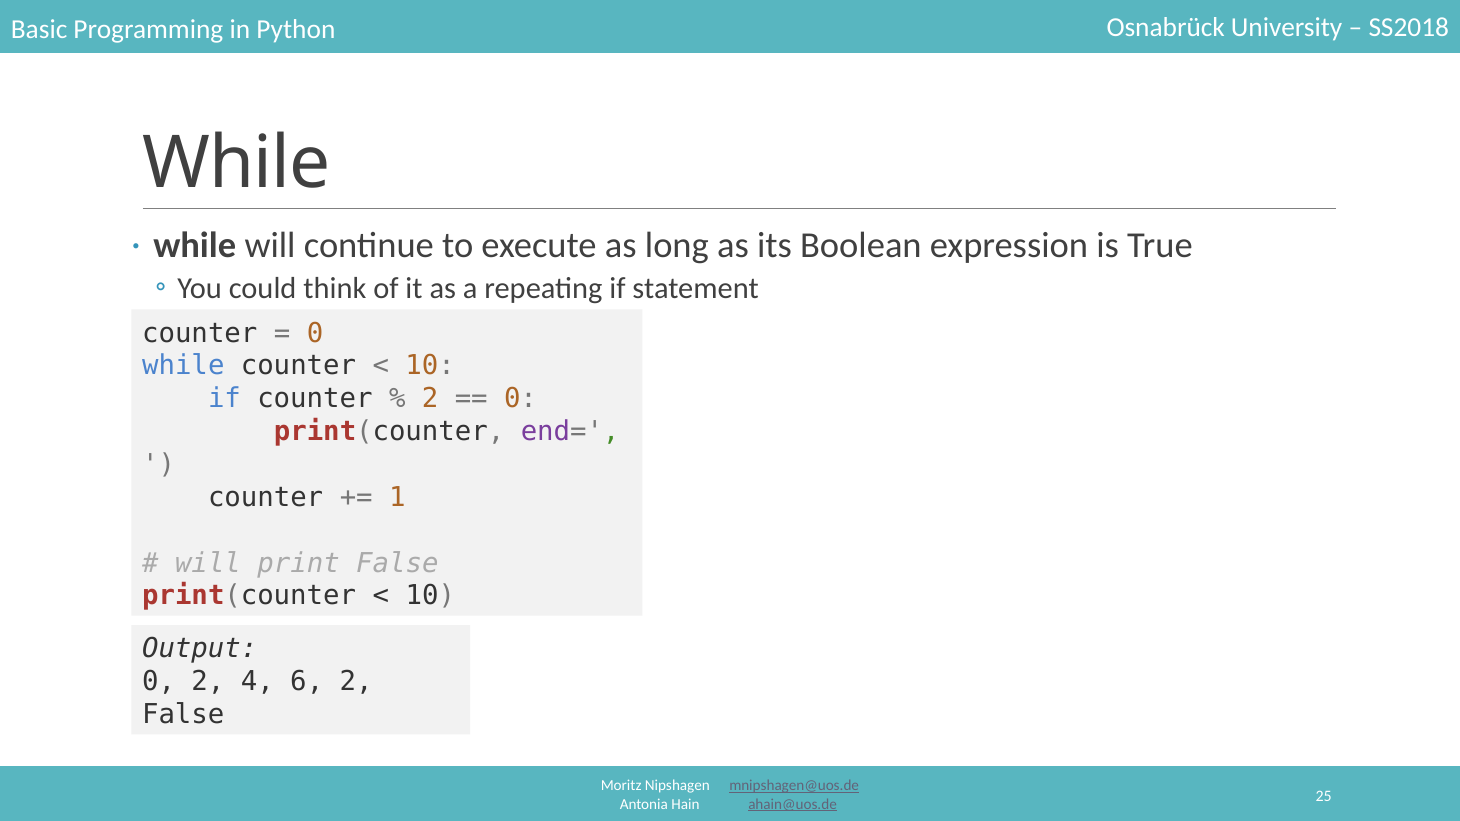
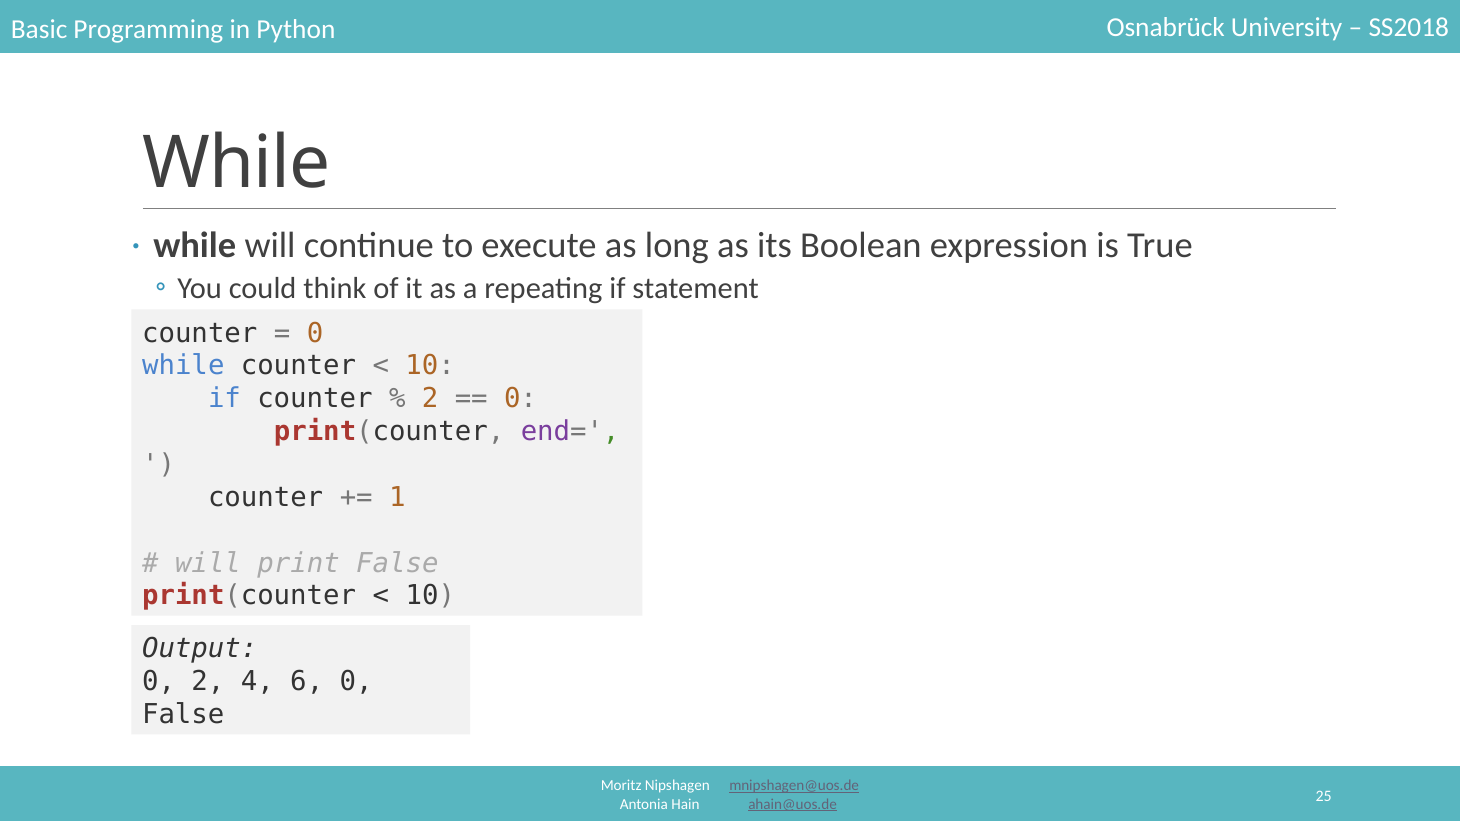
6 2: 2 -> 0 (356, 682)
